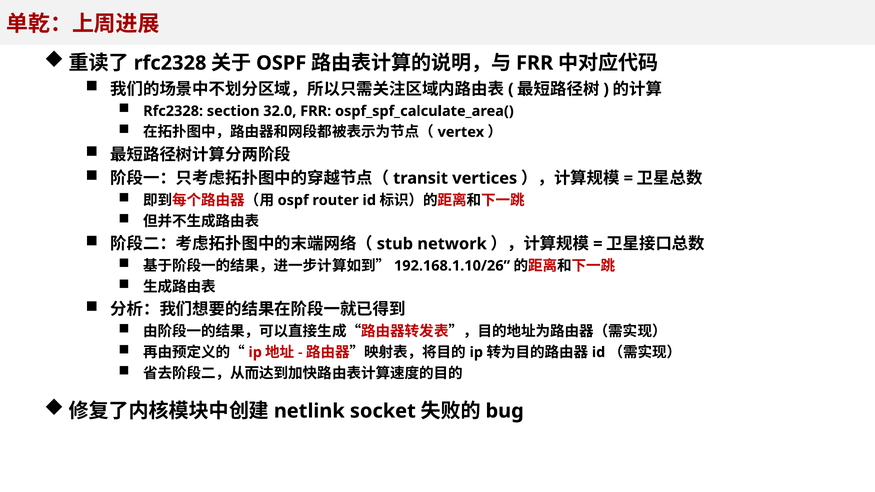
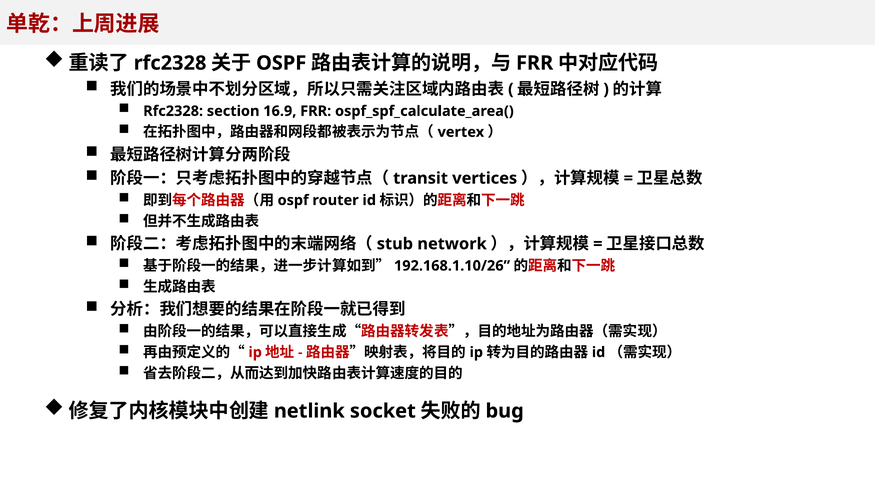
32.0: 32.0 -> 16.9 (280, 111)
